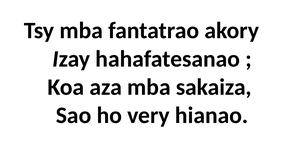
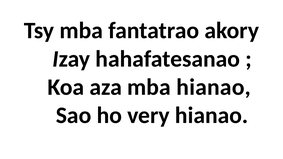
mba sakaiza: sakaiza -> hianao (214, 87)
